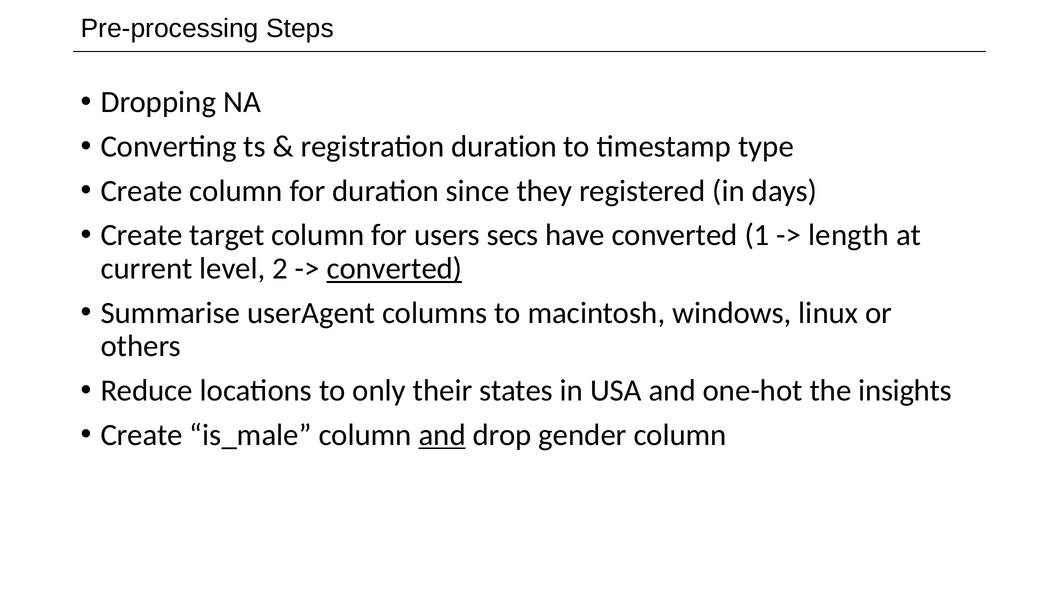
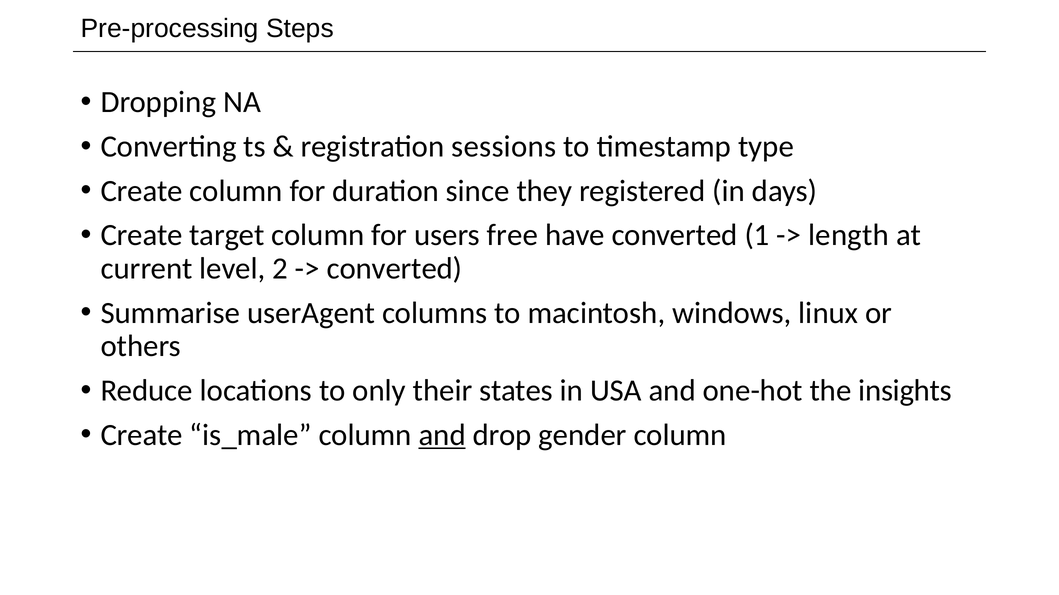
registration duration: duration -> sessions (504, 147)
secs: secs -> free (513, 236)
converted underline: present -> none (394, 269)
